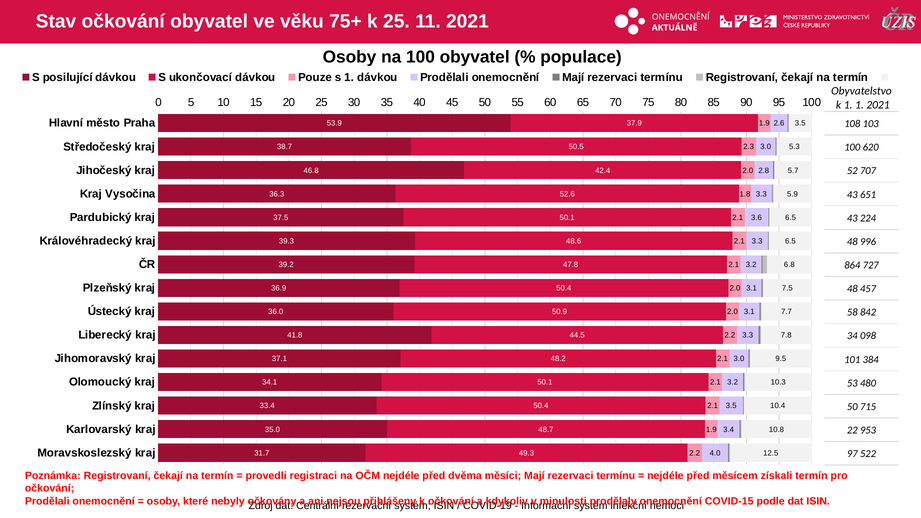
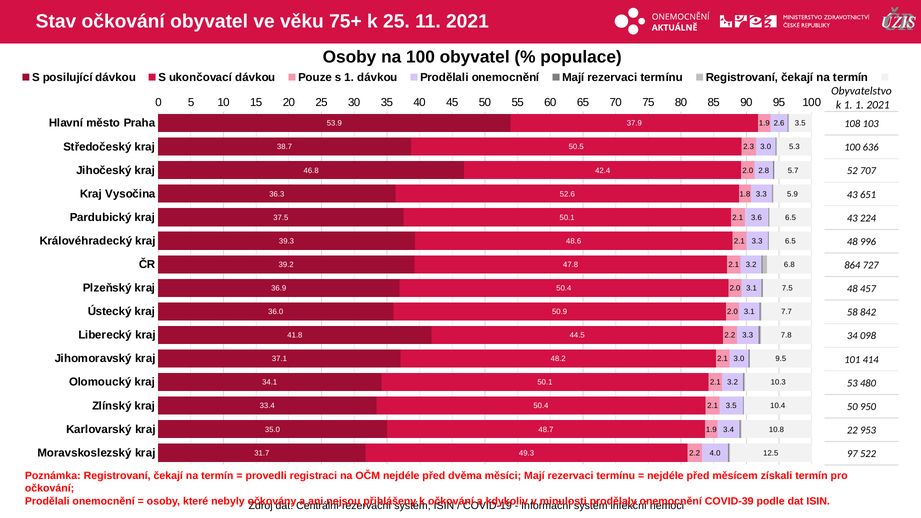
620: 620 -> 636 (871, 147)
384: 384 -> 414 (871, 360)
715: 715 -> 950 (868, 407)
COVID-15: COVID-15 -> COVID-39 (729, 501)
